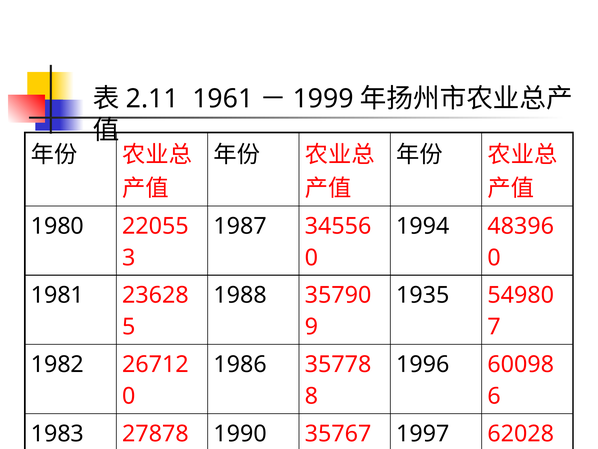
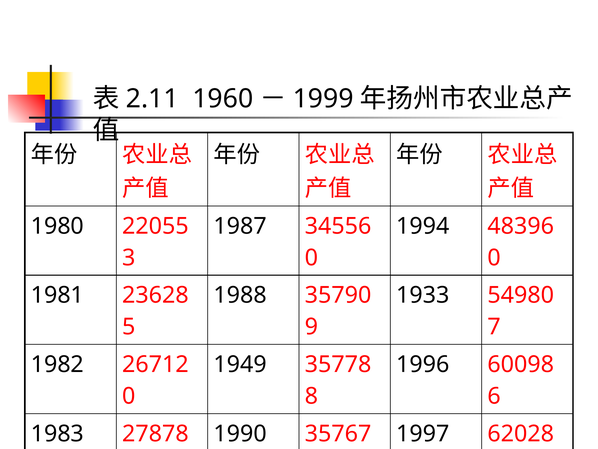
1961: 1961 -> 1960 (223, 98)
1935: 1935 -> 1933 (423, 295)
1986: 1986 -> 1949 (240, 364)
